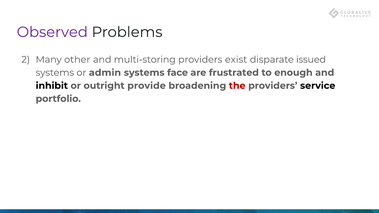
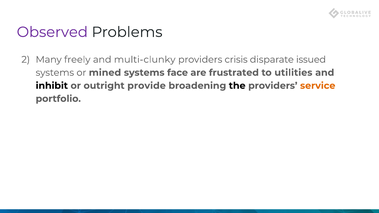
other: other -> freely (77, 60)
multi-storing: multi-storing -> multi-clunky (145, 60)
exist: exist -> crisis (236, 60)
admin: admin -> mined (105, 73)
enough: enough -> utilities (293, 73)
the colour: red -> black (237, 86)
service colour: black -> orange (318, 86)
